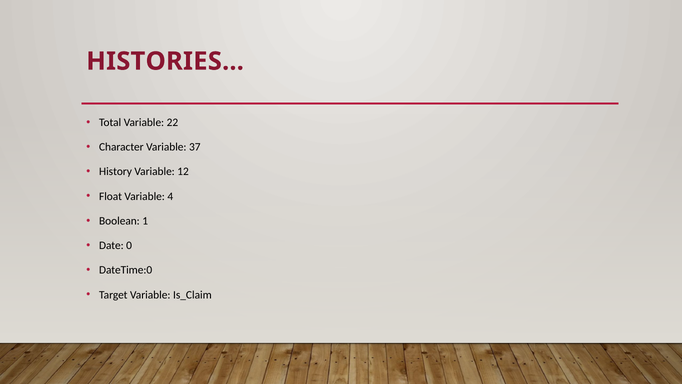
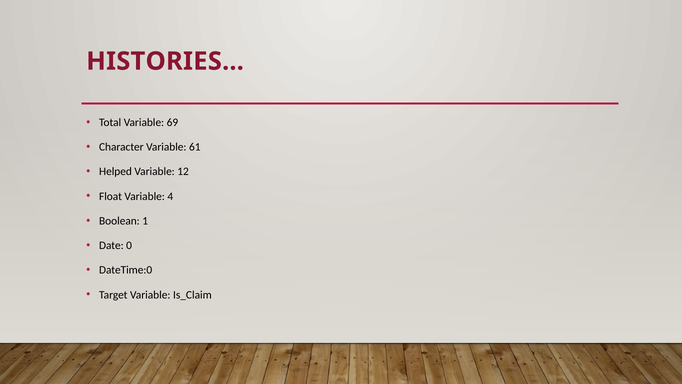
22: 22 -> 69 (172, 122)
37: 37 -> 61 (195, 147)
History: History -> Helped (116, 172)
